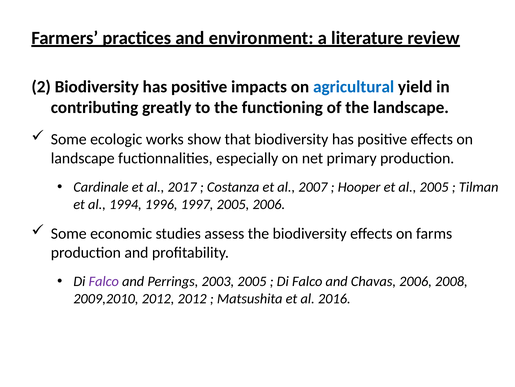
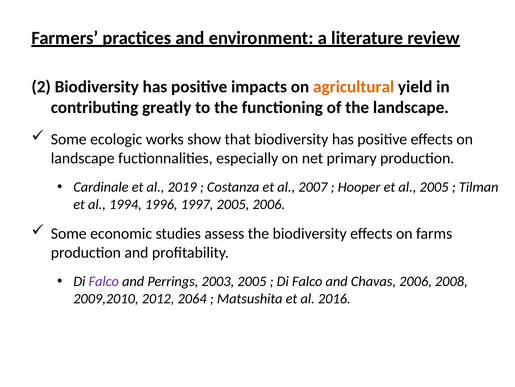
agricultural colour: blue -> orange (354, 87)
2017: 2017 -> 2019 (182, 187)
2012 2012: 2012 -> 2064 (192, 298)
